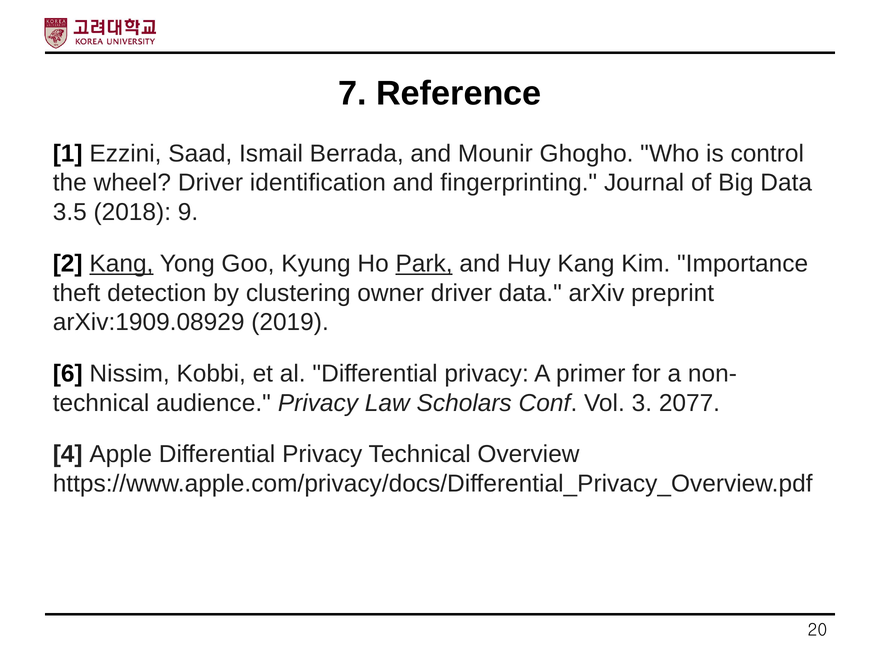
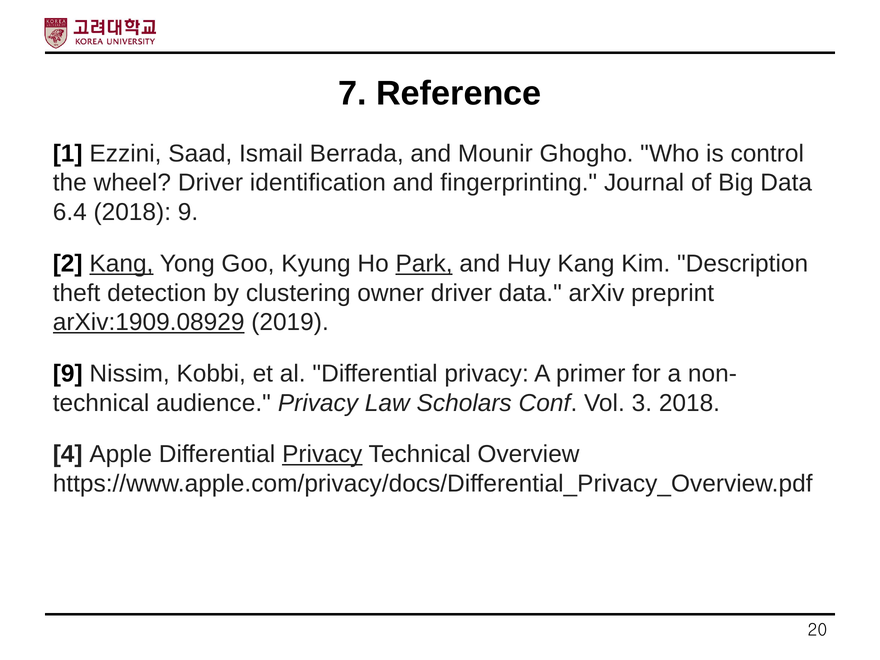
3.5: 3.5 -> 6.4 (70, 212)
Importance: Importance -> Description (743, 264)
arXiv:1909.08929 underline: none -> present (149, 322)
6: 6 -> 9 (68, 374)
3 2077: 2077 -> 2018 (689, 403)
Privacy underline: none -> present (322, 454)
